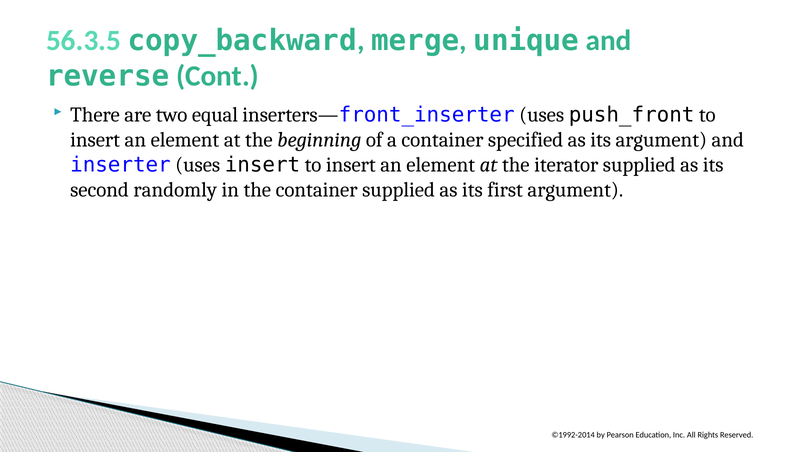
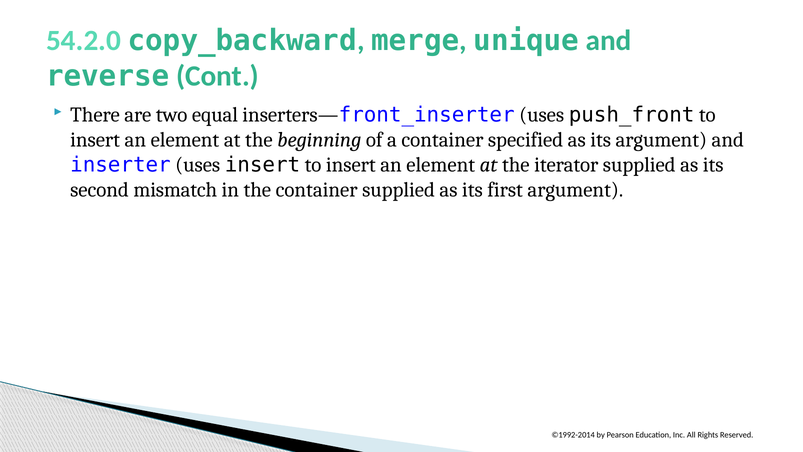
56.3.5: 56.3.5 -> 54.2.0 (84, 41)
randomly: randomly -> mismatch (175, 190)
